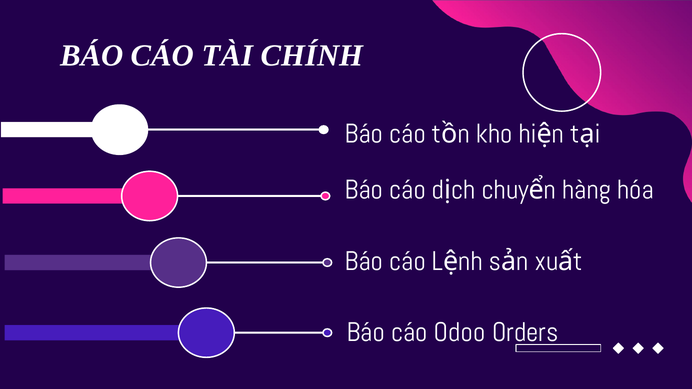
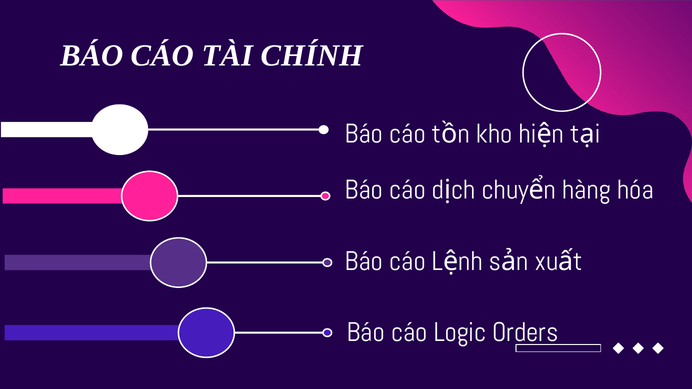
Odoo: Odoo -> Logic (460, 333)
